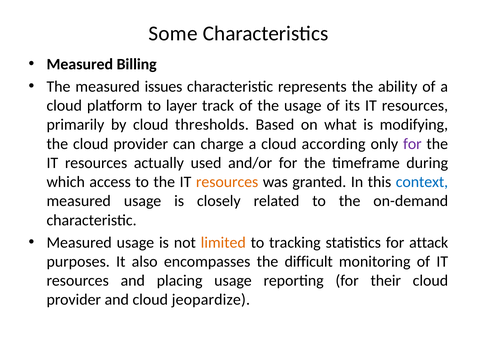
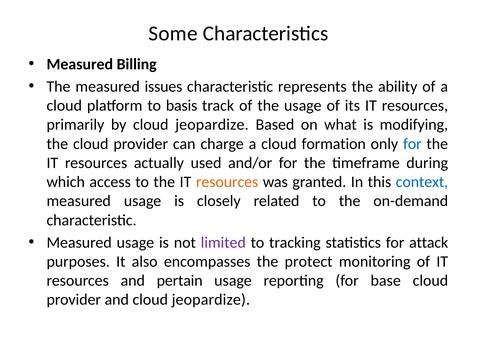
layer: layer -> basis (182, 106)
by cloud thresholds: thresholds -> jeopardize (212, 125)
according: according -> formation (334, 144)
for colour: purple -> blue (412, 144)
limited colour: orange -> purple (223, 242)
difficult: difficult -> protect (309, 261)
placing: placing -> pertain (180, 280)
their: their -> base (386, 280)
